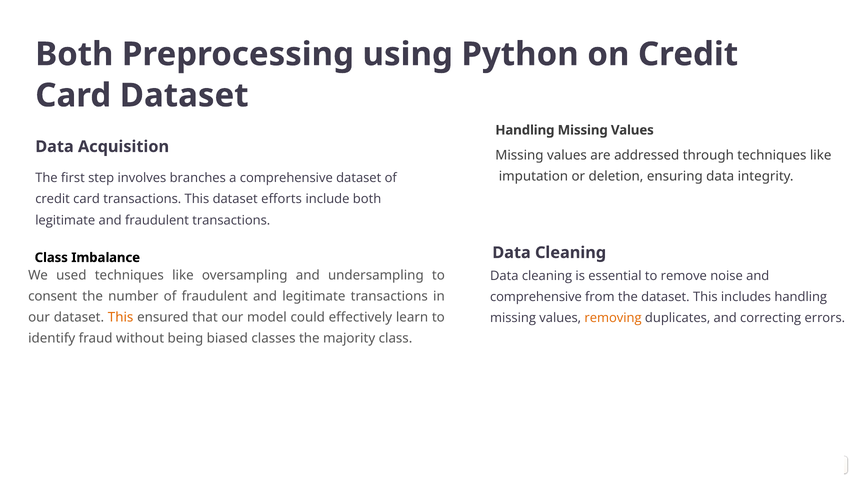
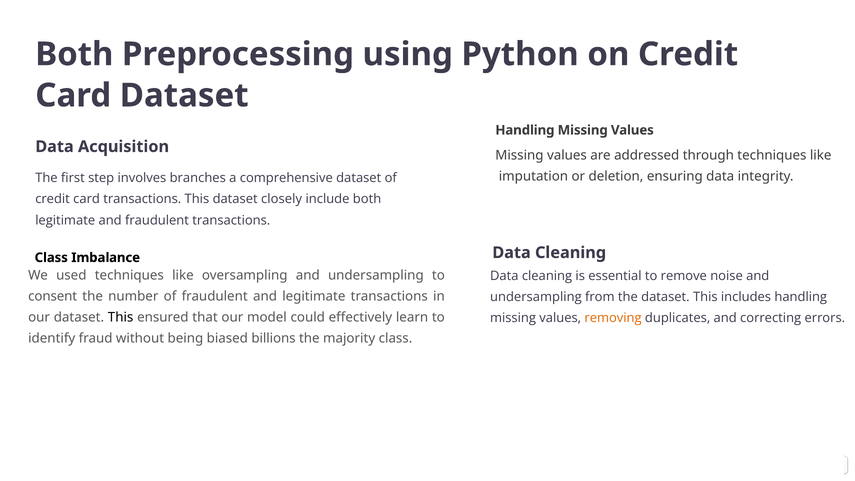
efforts: efforts -> closely (282, 199)
comprehensive: comprehensive -> undersampling (536, 297)
This colour: orange -> black (121, 317)
classes: classes -> billions (274, 339)
